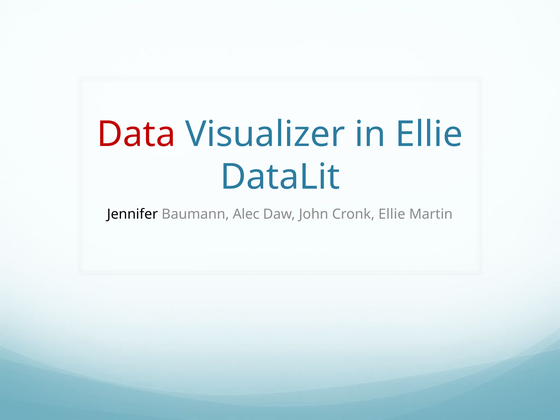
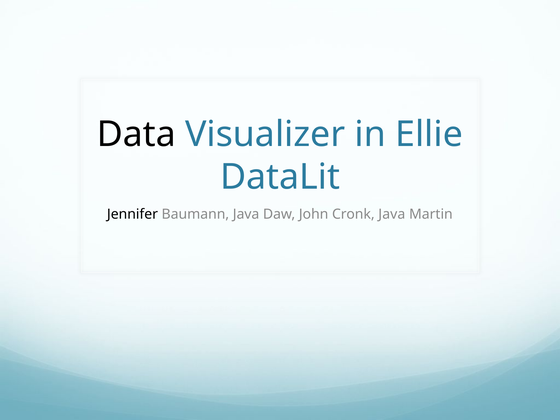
Data colour: red -> black (136, 134)
Baumann Alec: Alec -> Java (246, 214)
Cronk Ellie: Ellie -> Java (392, 214)
